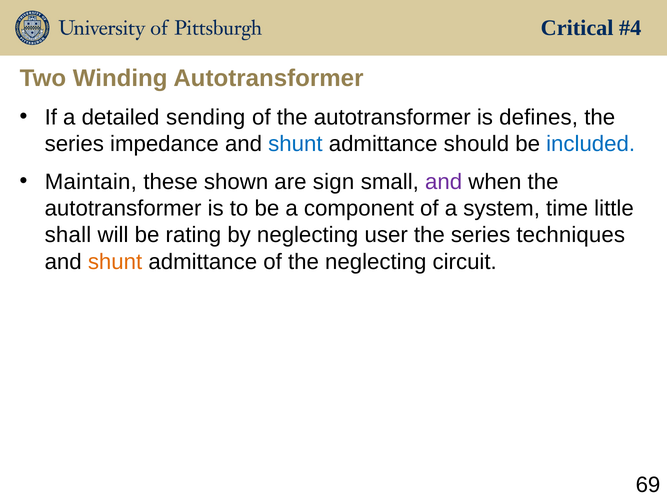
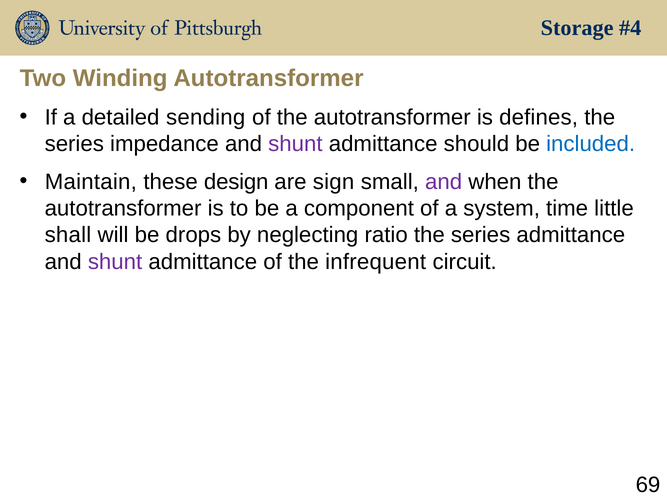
Critical: Critical -> Storage (577, 28)
shunt colour: blue -> purple (295, 144)
shown: shown -> design (236, 182)
rating: rating -> drops (193, 235)
user: user -> ratio (386, 235)
series techniques: techniques -> admittance (571, 235)
shunt colour: orange -> purple (115, 262)
the neglecting: neglecting -> infrequent (376, 262)
